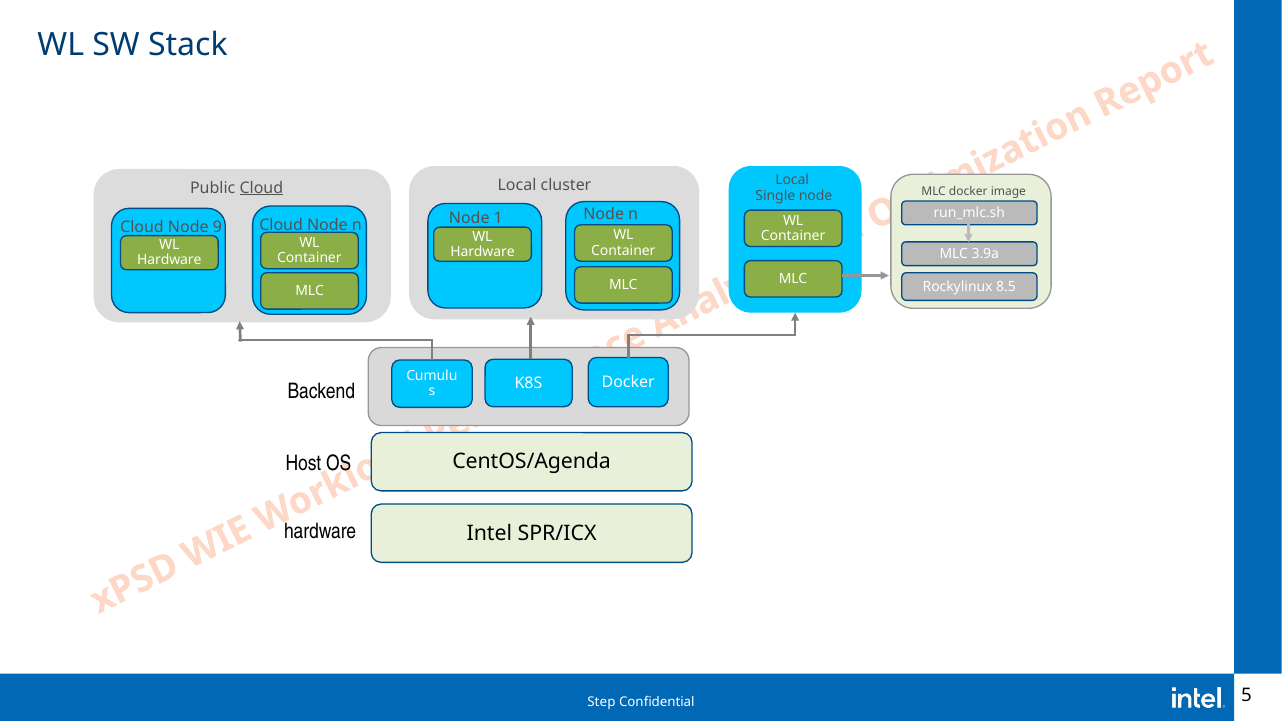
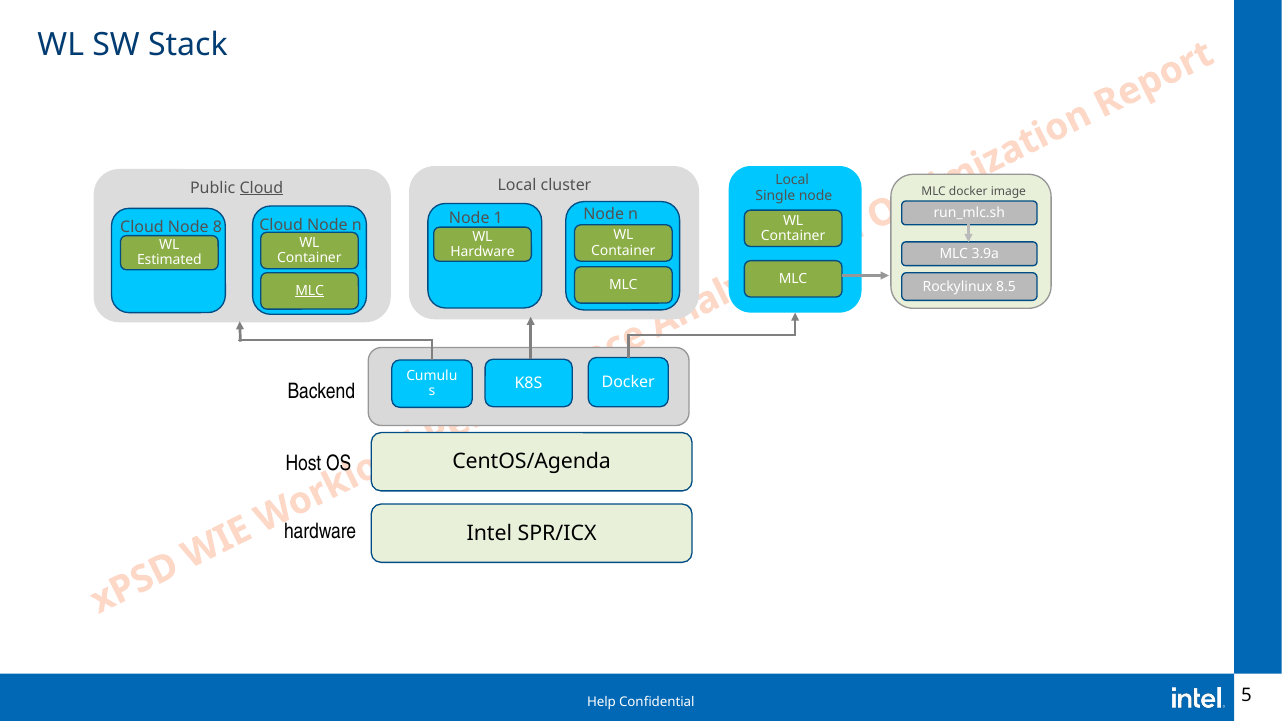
9: 9 -> 8 (217, 227)
Hardware: Hardware -> Estimated (169, 260)
MLC underline: none -> present (310, 291)
Step: Step -> Help (602, 702)
